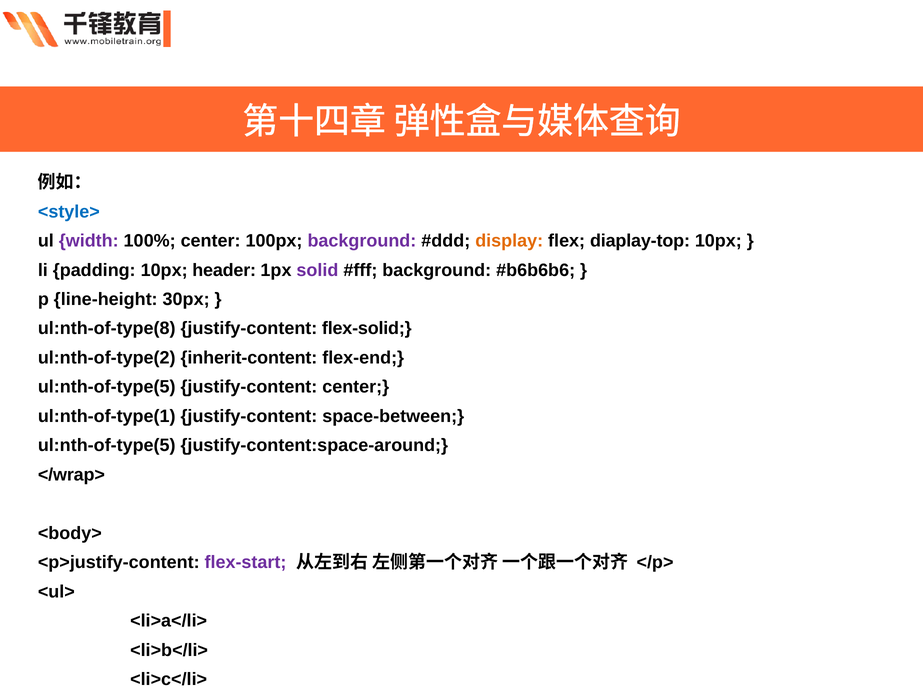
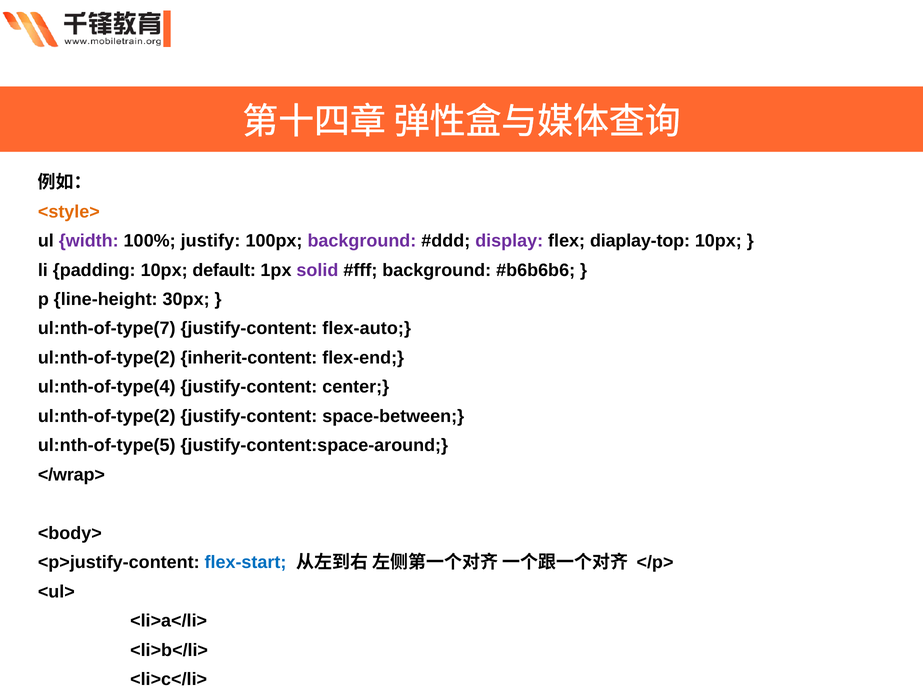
<style> colour: blue -> orange (69, 212)
100% center: center -> justify (211, 241)
display colour: orange -> purple (509, 241)
header: header -> default (224, 270)
ul:nth-of-type(8: ul:nth-of-type(8 -> ul:nth-of-type(7 (107, 329)
flex-solid: flex-solid -> flex-auto (367, 329)
ul:nth-of-type(5: ul:nth-of-type(5 -> ul:nth-of-type(4 (107, 387)
ul:nth-of-type(1: ul:nth-of-type(1 -> ul:nth-of-type(2 (107, 416)
flex-start colour: purple -> blue (245, 563)
